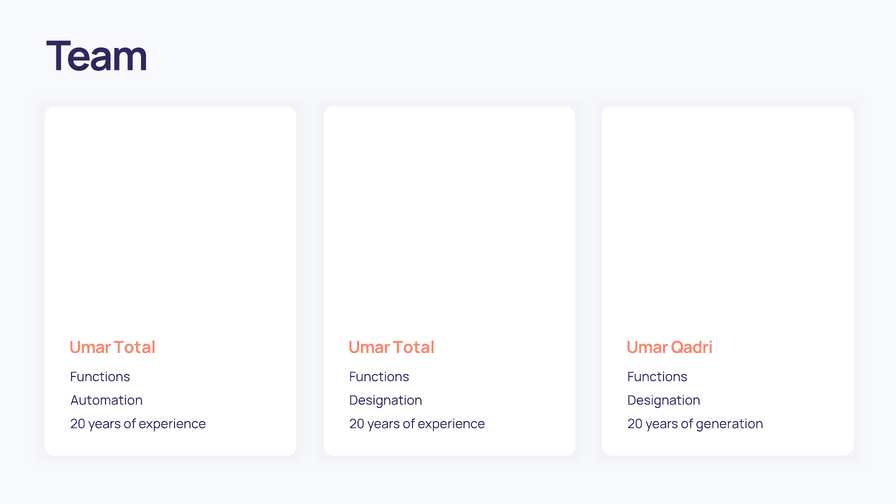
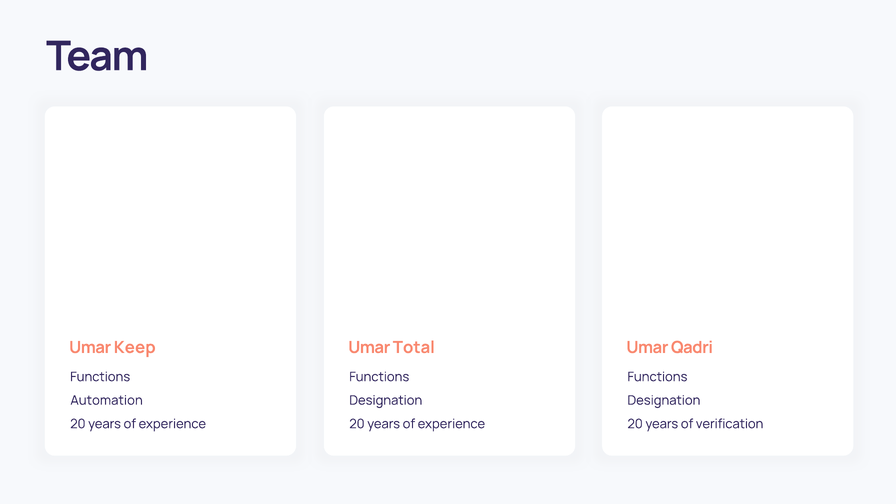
Total: Total -> Keep (135, 347)
generation: generation -> verification (730, 424)
